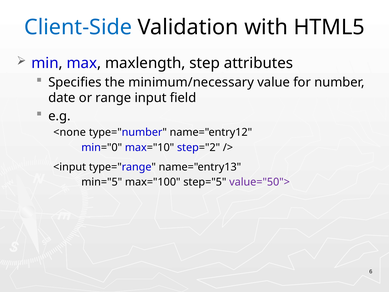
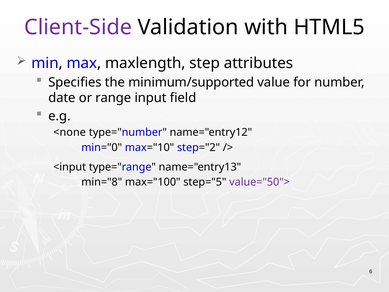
Client-Side colour: blue -> purple (78, 27)
minimum/necessary: minimum/necessary -> minimum/supported (191, 82)
min="5: min="5 -> min="8 (102, 182)
